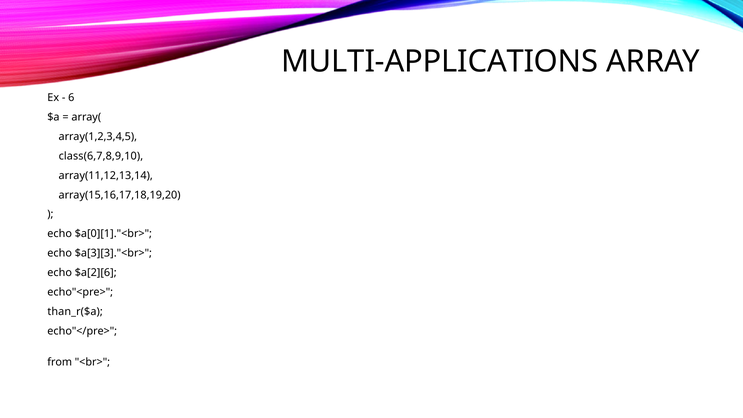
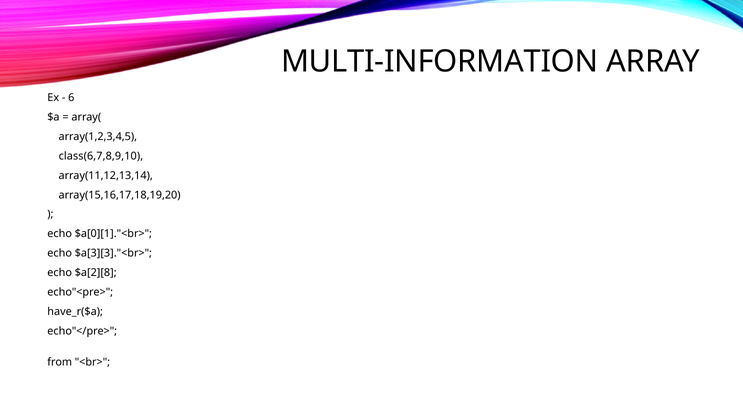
MULTI-APPLICATIONS: MULTI-APPLICATIONS -> MULTI-INFORMATION (440, 62)
$a[2][6: $a[2][6 -> $a[2][8 (96, 273)
than_r($a: than_r($a -> have_r($a (75, 312)
